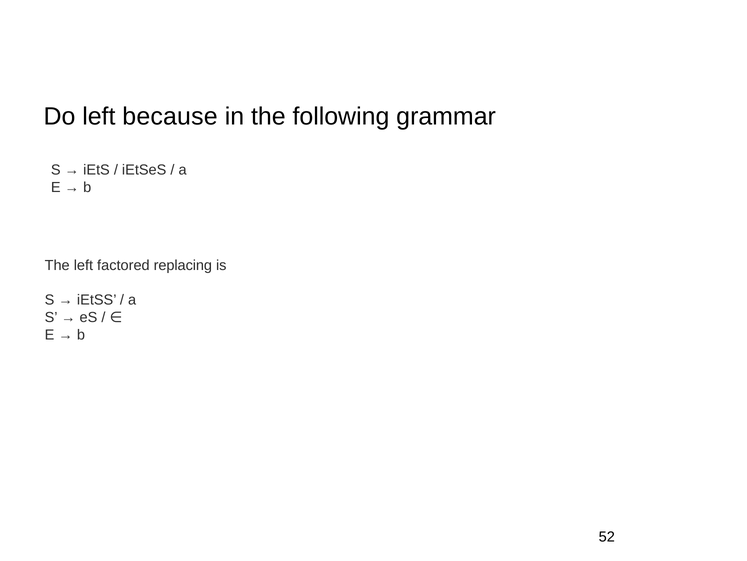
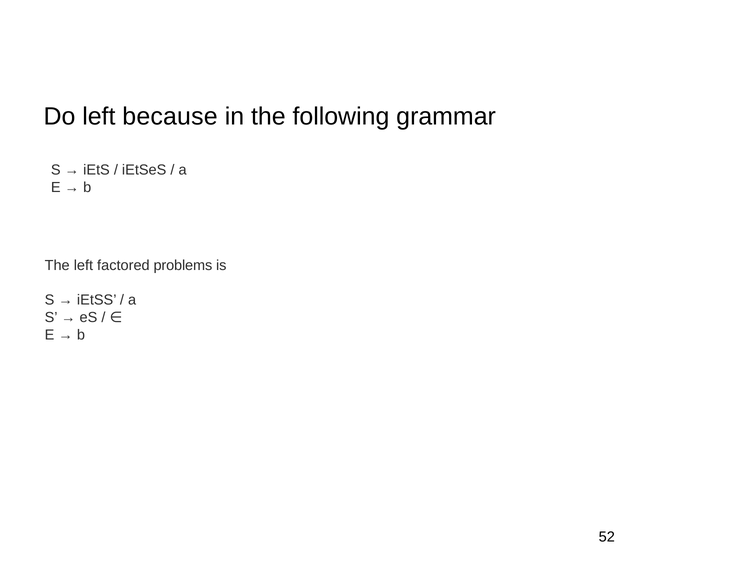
replacing: replacing -> problems (183, 265)
